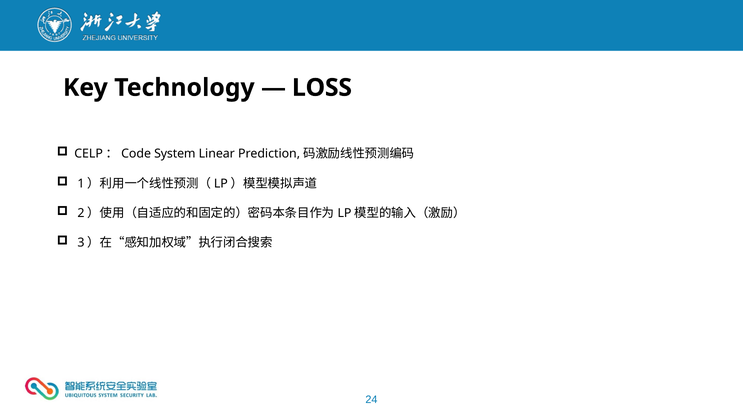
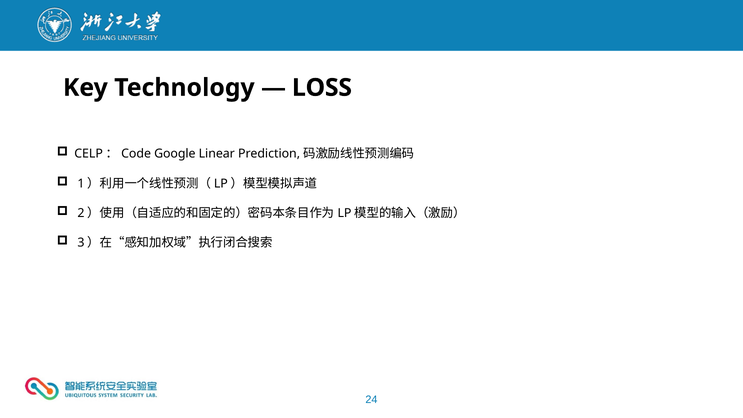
System: System -> Google (175, 154)
